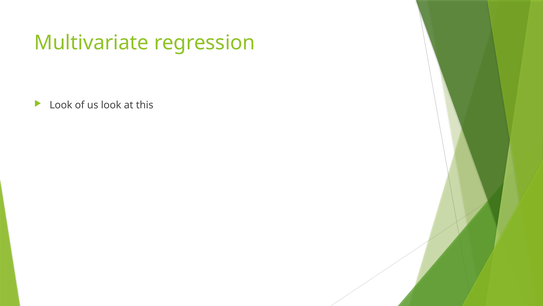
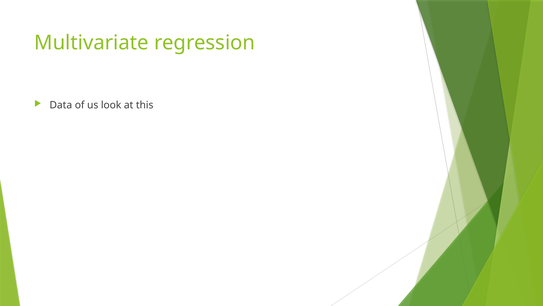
Look: Look -> Data (61, 105)
